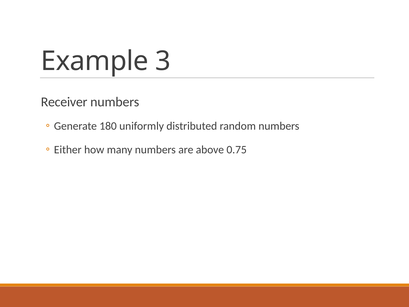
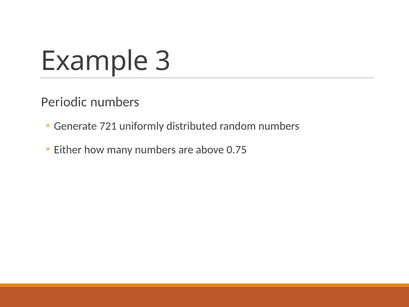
Receiver: Receiver -> Periodic (64, 102)
180: 180 -> 721 (108, 126)
